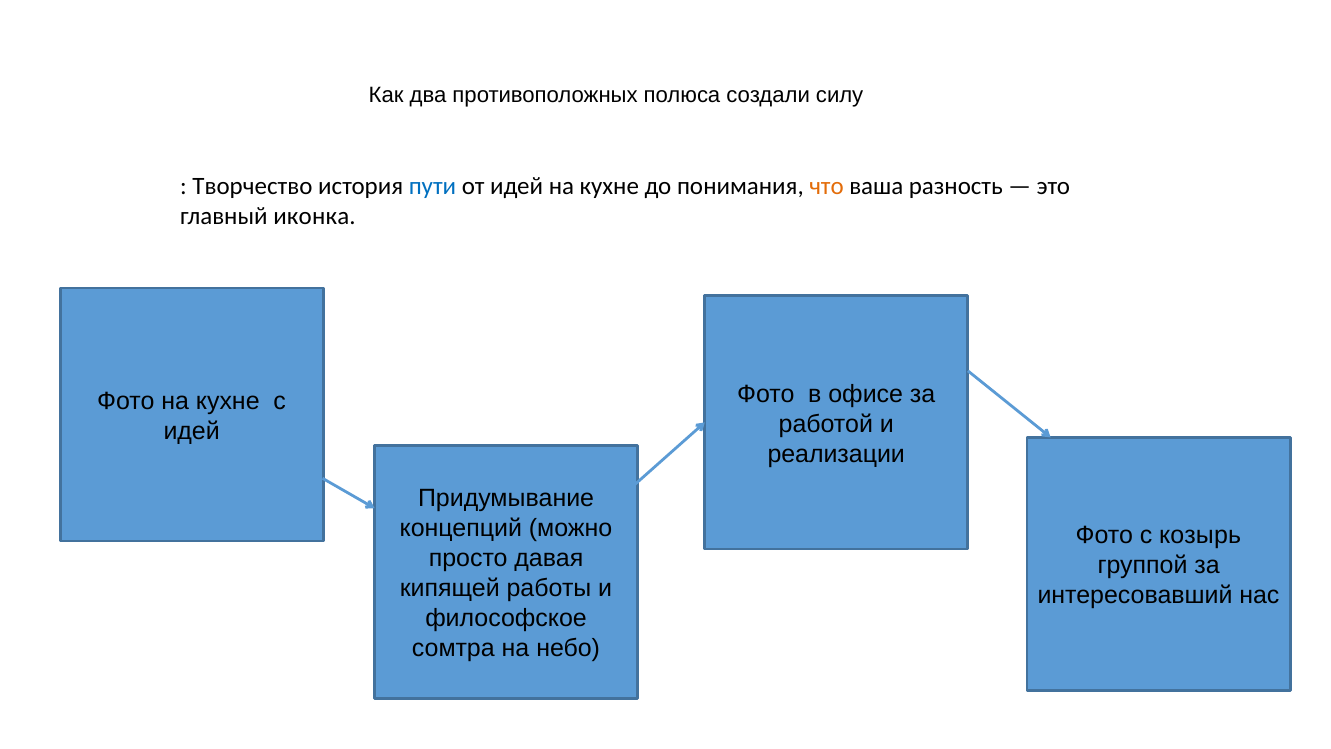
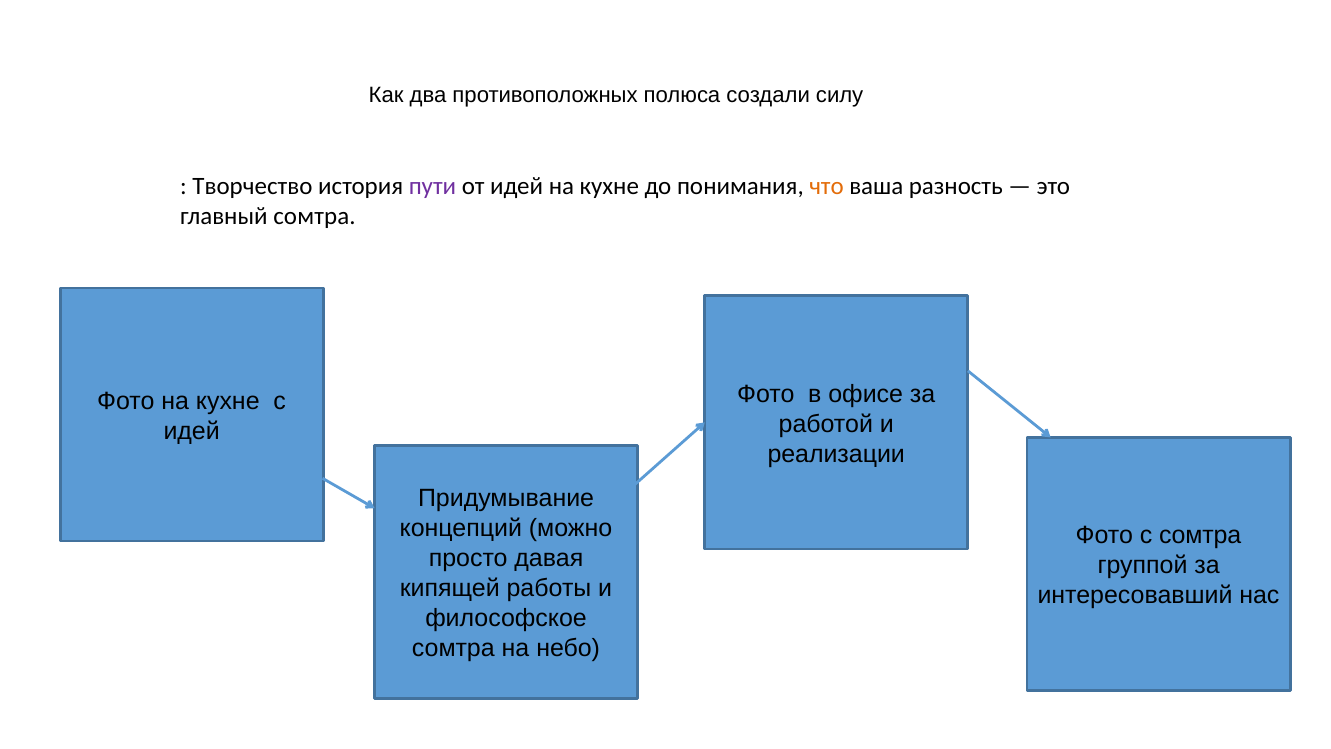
пути colour: blue -> purple (432, 186)
главный иконка: иконка -> сомтра (314, 216)
с козырь: козырь -> сомтра (1200, 535)
